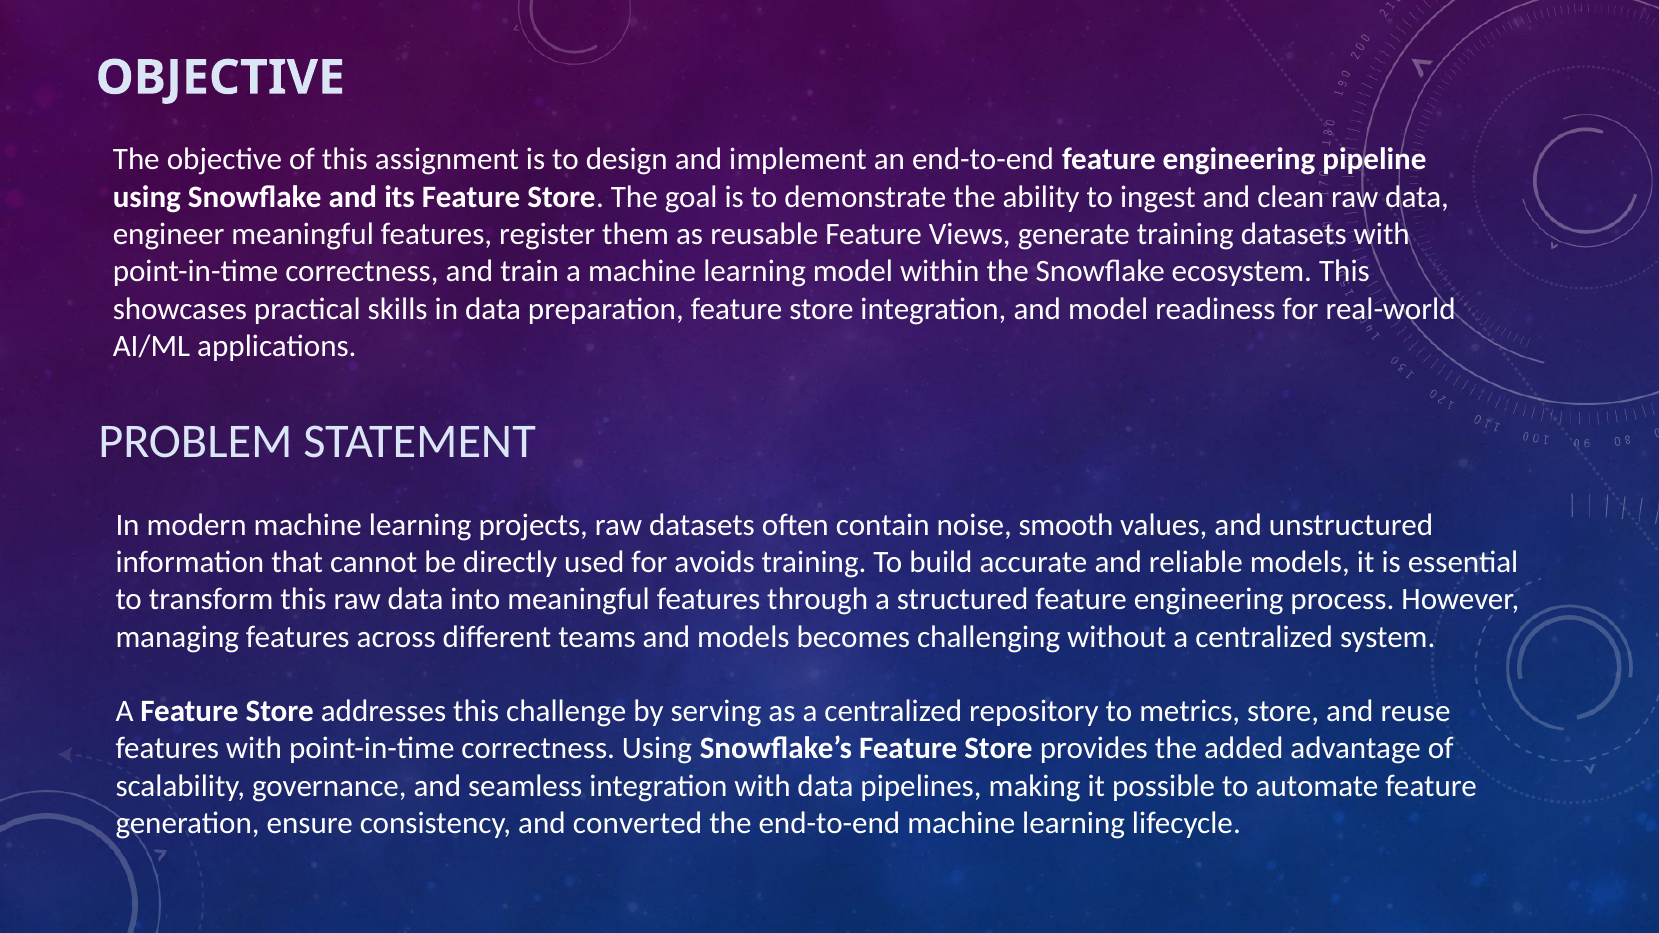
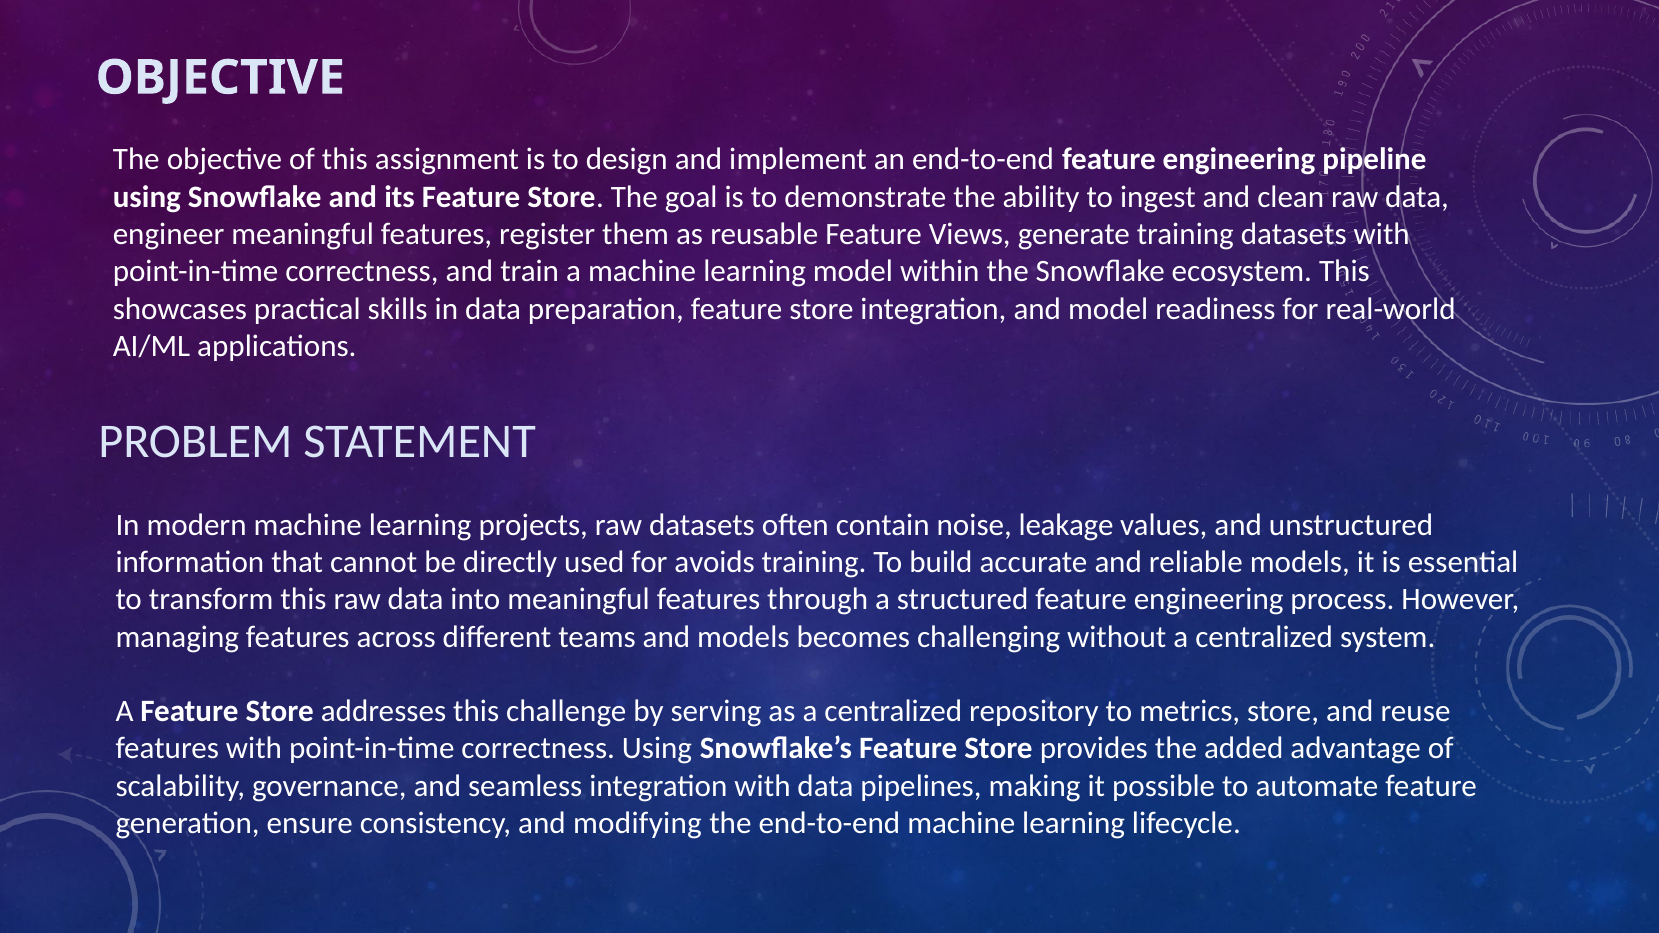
smooth: smooth -> leakage (1066, 525)
converted: converted -> modifying (637, 824)
